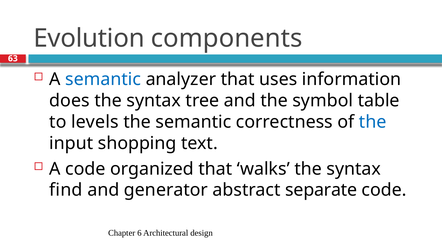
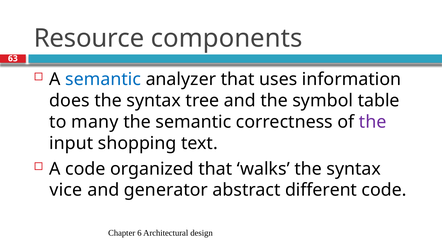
Evolution: Evolution -> Resource (89, 38)
levels: levels -> many (95, 122)
the colour: blue -> purple (373, 122)
find: find -> vice (66, 191)
separate: separate -> different (321, 191)
